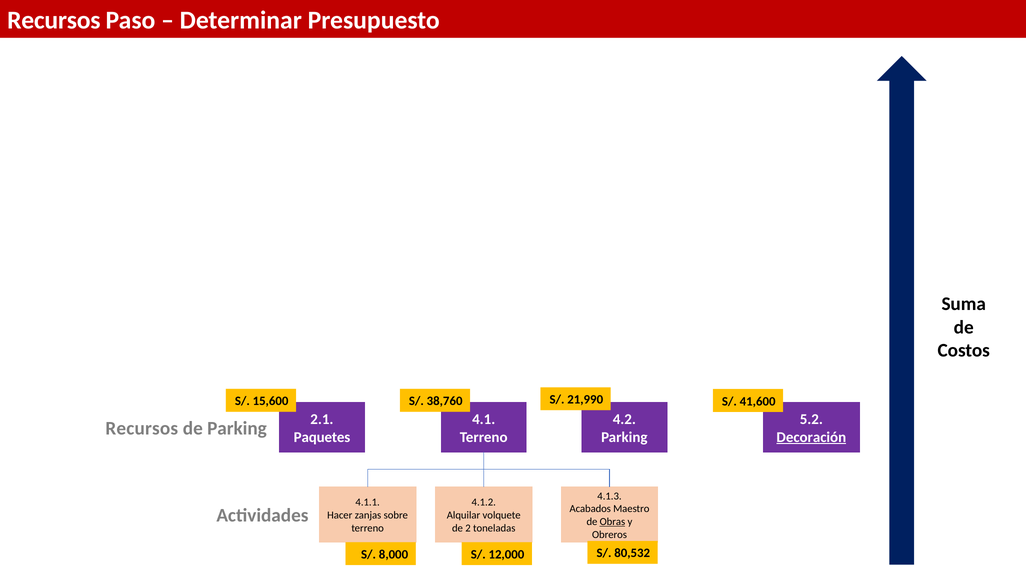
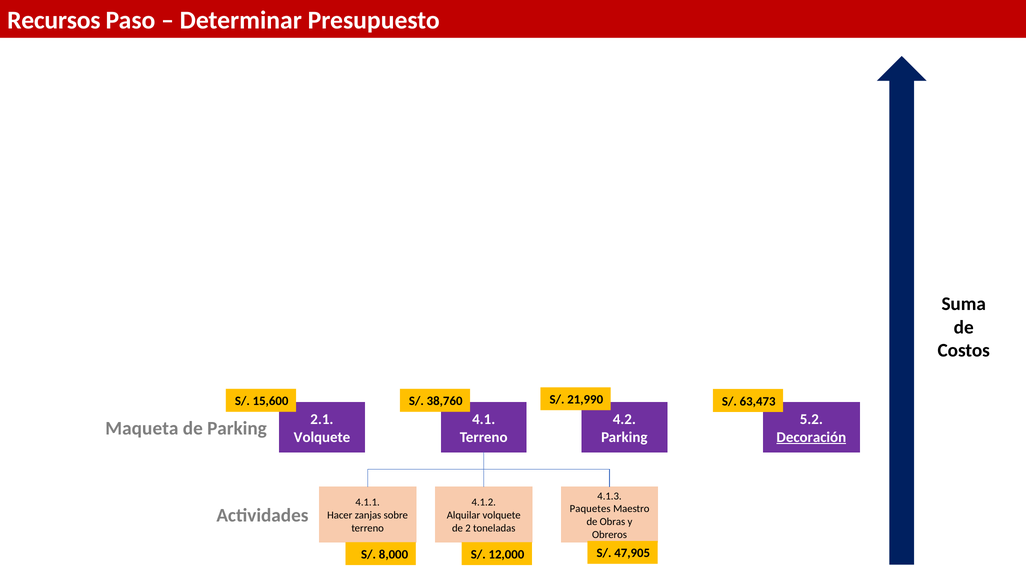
41,600: 41,600 -> 63,473 (758, 401)
Recursos: Recursos -> Maqueta (142, 428)
Paquetes: Paquetes -> Volquete (322, 437)
Acabados: Acabados -> Paquetes (590, 509)
Obras underline: present -> none (612, 522)
80,532: 80,532 -> 47,905 (632, 553)
